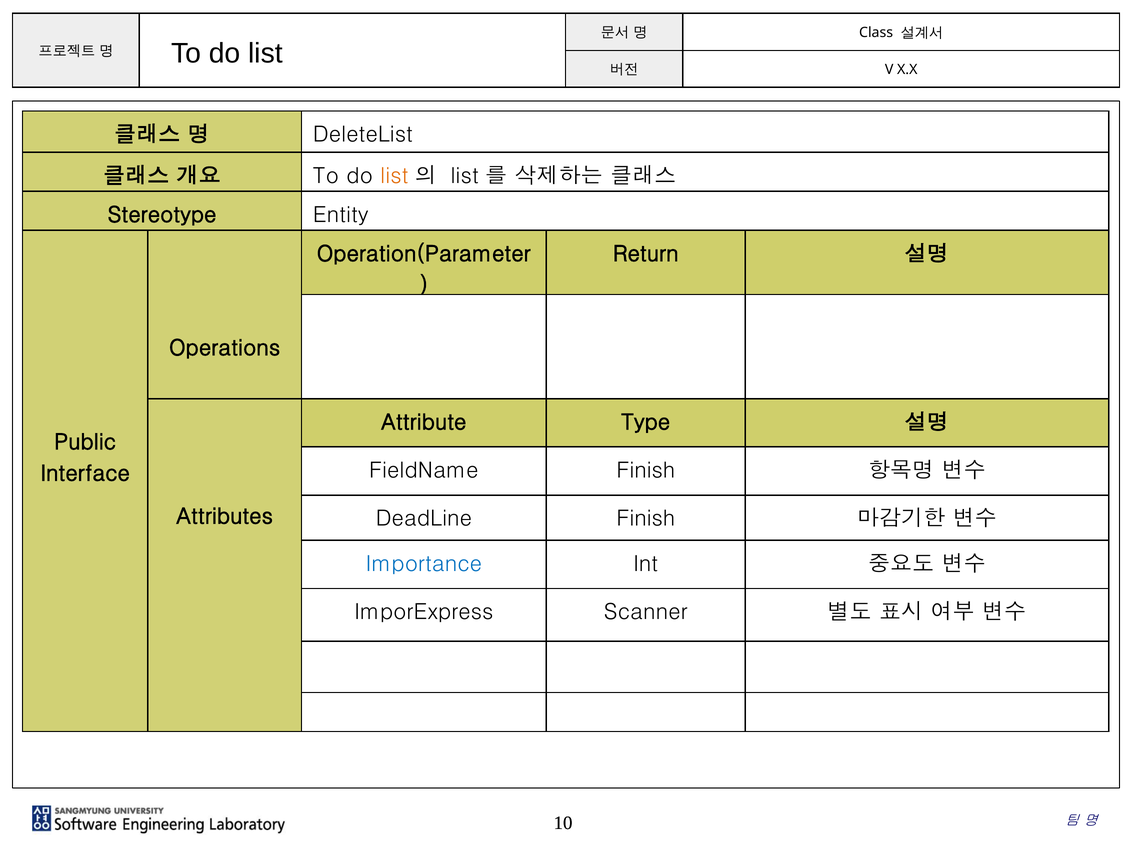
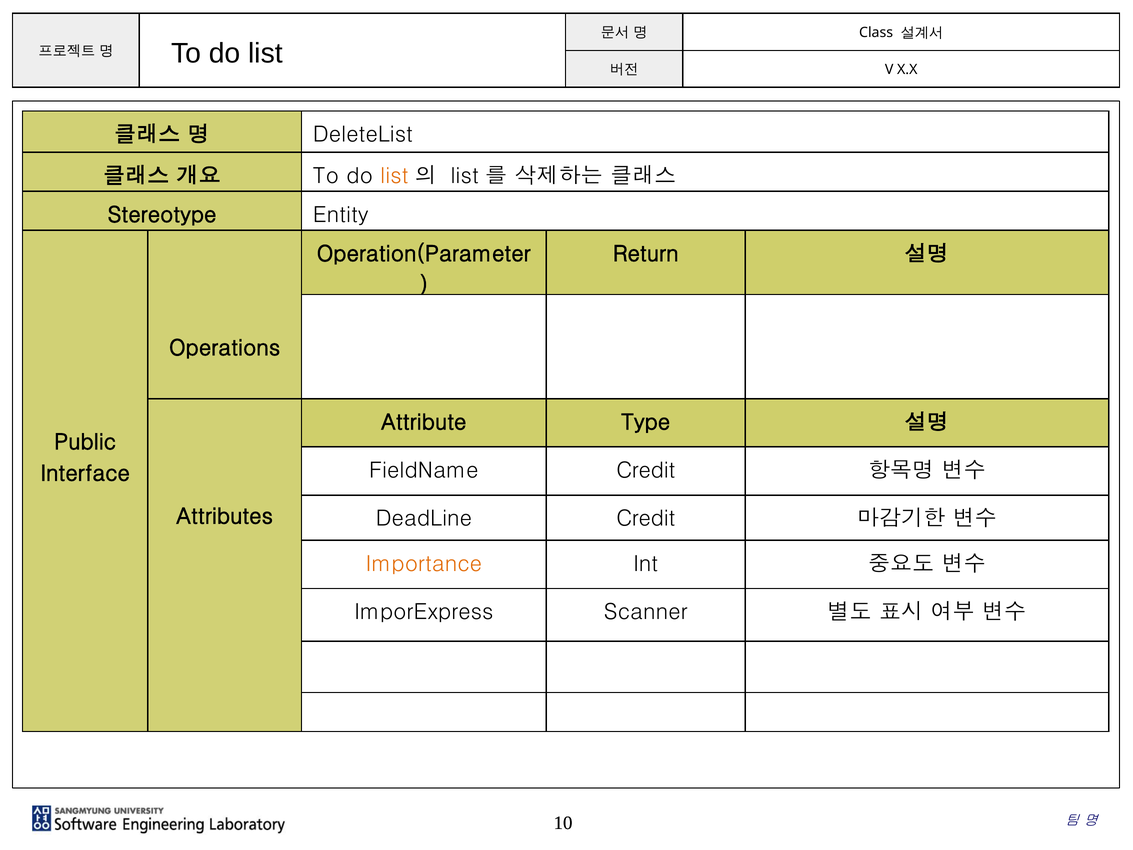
FieldName Finish: Finish -> Credit (646, 470)
DeadLine Finish: Finish -> Credit (646, 519)
Importance colour: blue -> orange (424, 564)
